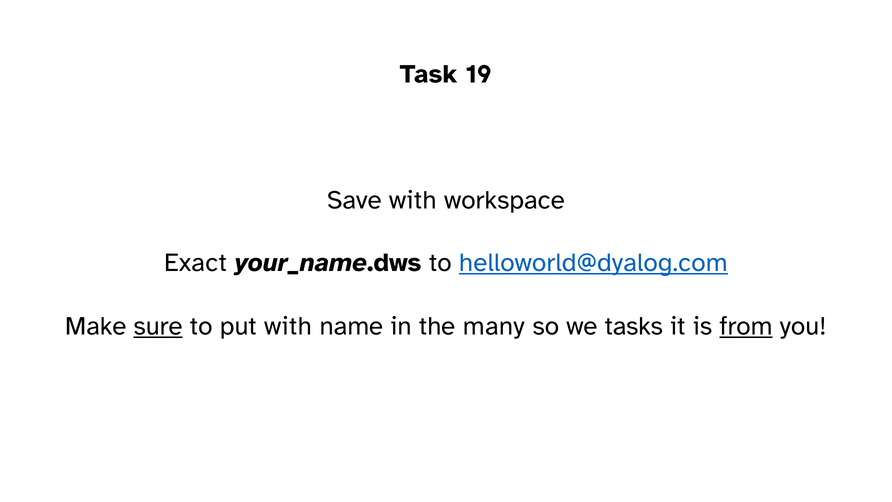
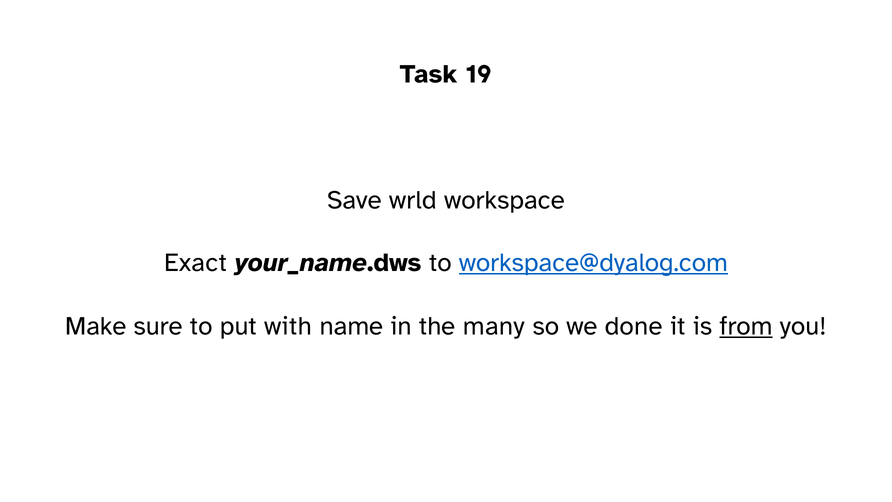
Save with: with -> wrld (413, 200)
helloworld@dyalog.com: helloworld@dyalog.com -> workspace@dyalog.com (593, 262)
sure underline: present -> none (158, 326)
tasks: tasks -> done (634, 326)
